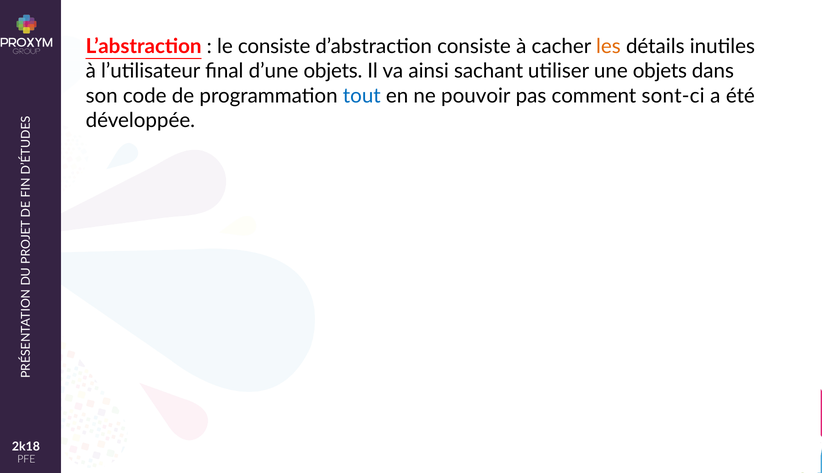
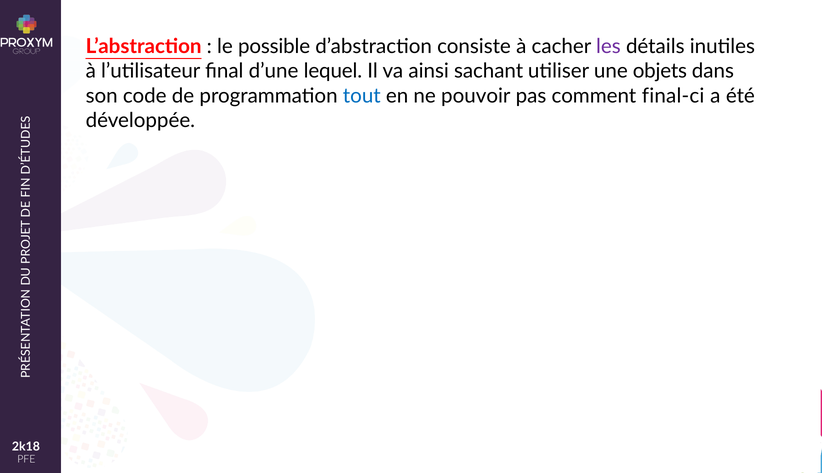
le consiste: consiste -> possible (274, 46)
les colour: orange -> purple (608, 46)
d’une objets: objets -> lequel (333, 71)
sont-ci: sont-ci -> final-ci (673, 96)
